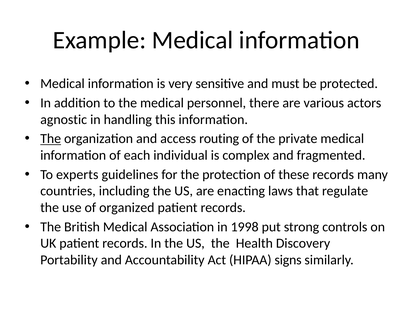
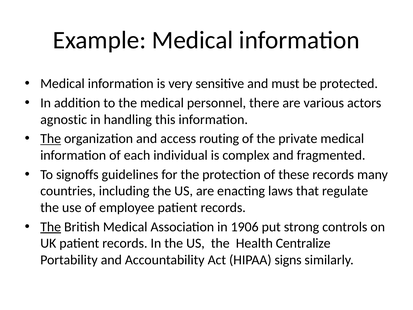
experts: experts -> signoffs (77, 174)
organized: organized -> employee (127, 207)
The underline: none -> present (51, 227)
1998: 1998 -> 1906 (245, 227)
Discovery: Discovery -> Centralize (303, 243)
